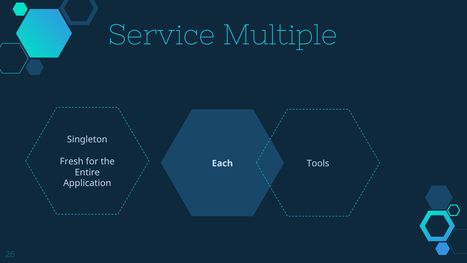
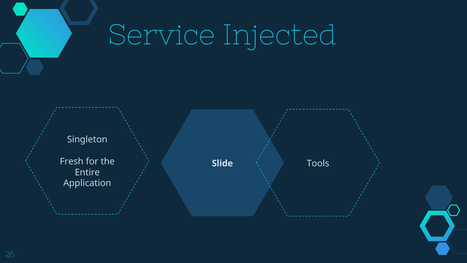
Multiple: Multiple -> Injected (280, 35)
Each: Each -> Slide (222, 163)
